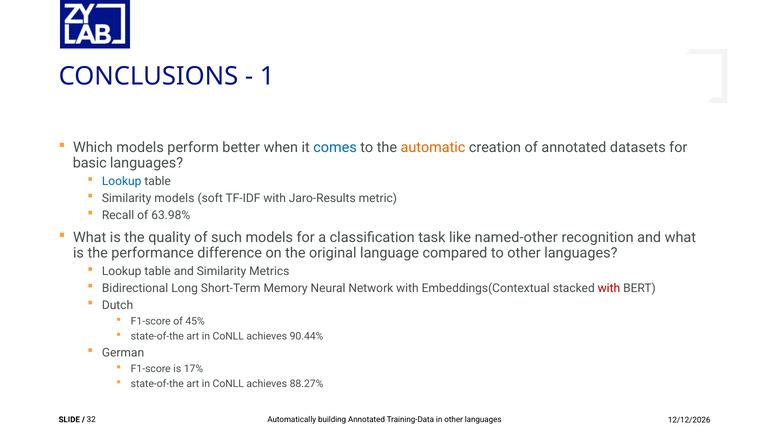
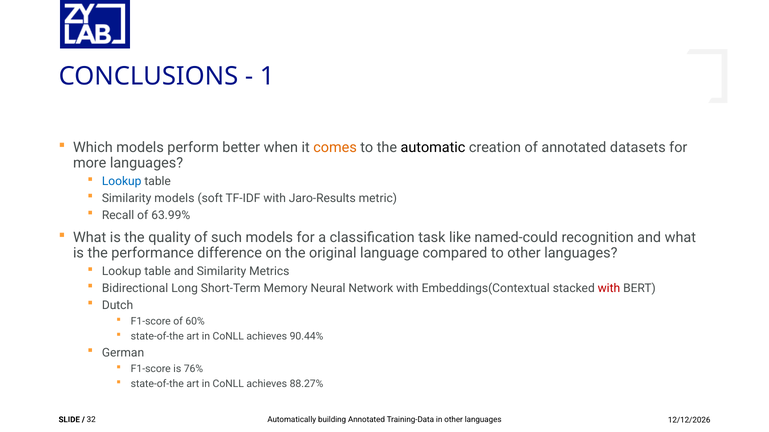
comes colour: blue -> orange (335, 148)
automatic colour: orange -> black (433, 148)
basic: basic -> more (90, 163)
63.98%: 63.98% -> 63.99% (171, 215)
named-other: named-other -> named-could (516, 238)
45%: 45% -> 60% (195, 322)
17%: 17% -> 76% (193, 369)
